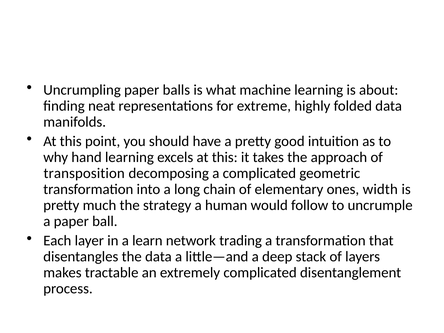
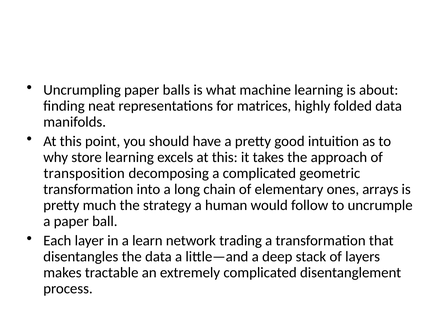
extreme: extreme -> matrices (264, 106)
hand: hand -> store (87, 157)
width: width -> arrays (380, 189)
